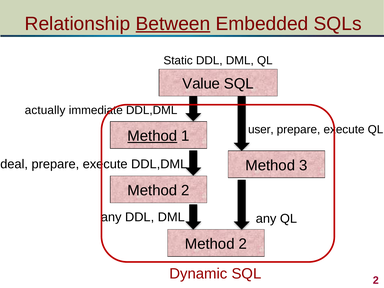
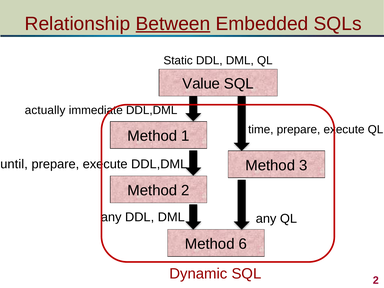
user: user -> time (261, 130)
Method underline: present -> none (152, 136)
deal: deal -> until (14, 164)
2: 2 -> 6 (243, 244)
